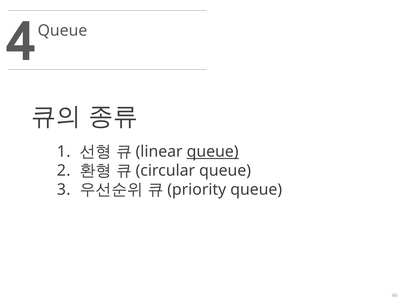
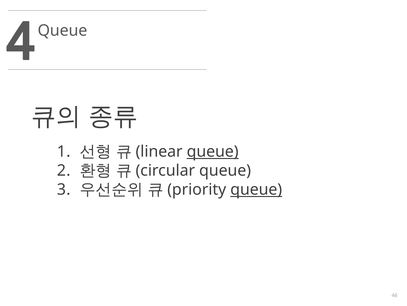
queue underline: none -> present (256, 189)
